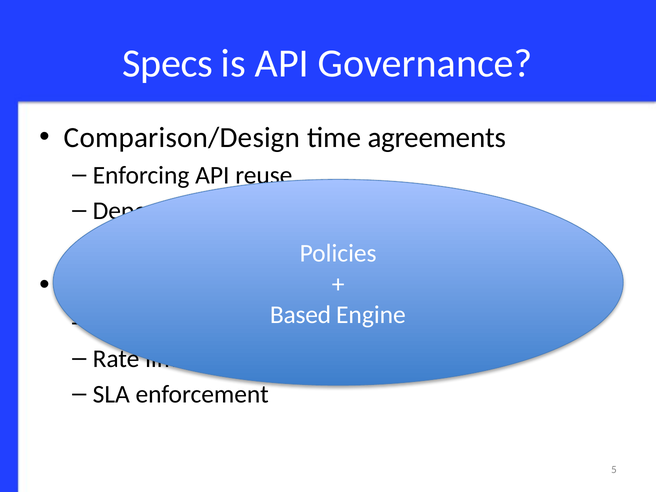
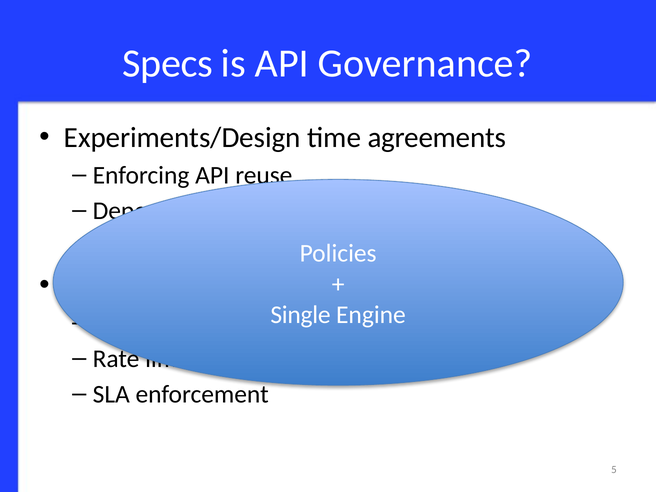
Comparison/Design: Comparison/Design -> Experiments/Design (182, 138)
Based: Based -> Single (301, 315)
